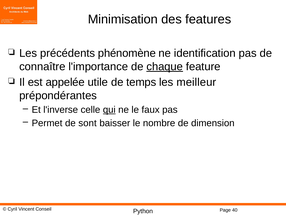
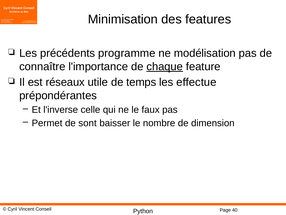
phénomène: phénomène -> programme (127, 53)
identification: identification -> modélisation (205, 53)
appelée: appelée -> réseaux (65, 82)
meilleur: meilleur -> effectue (196, 82)
qui underline: present -> none (109, 110)
